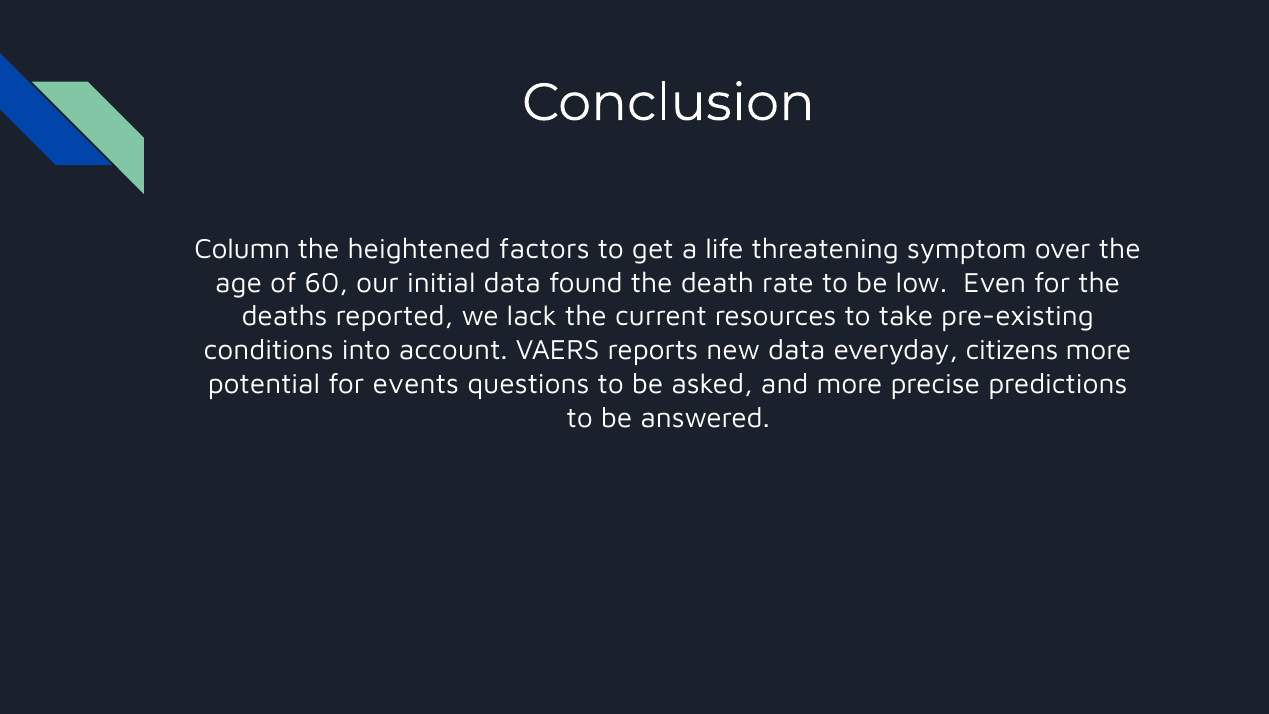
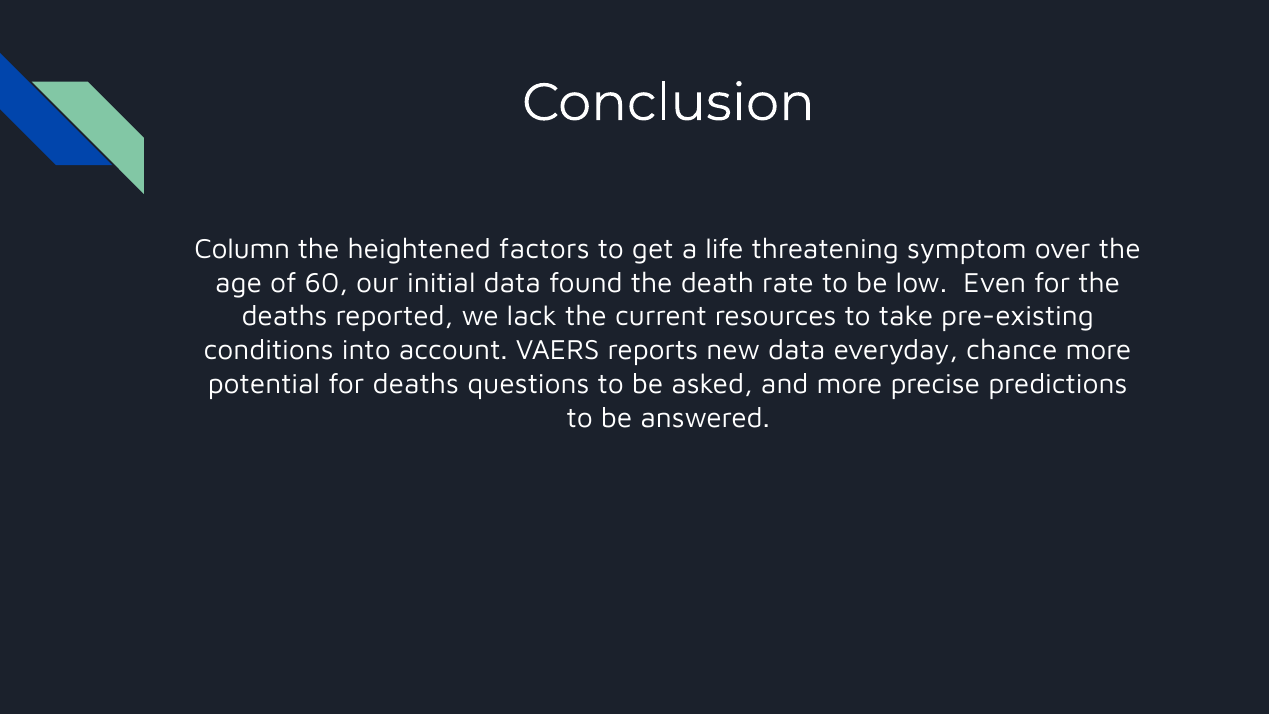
citizens: citizens -> chance (1012, 350)
for events: events -> deaths (416, 384)
